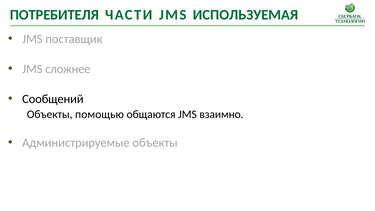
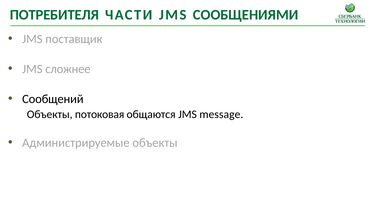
ИСПОЛЬЗУЕМАЯ: ИСПОЛЬЗУЕМАЯ -> СООБЩЕНИЯМИ (246, 15)
помощью: помощью -> потоковая (100, 114)
взаимно: взаимно -> message (221, 114)
